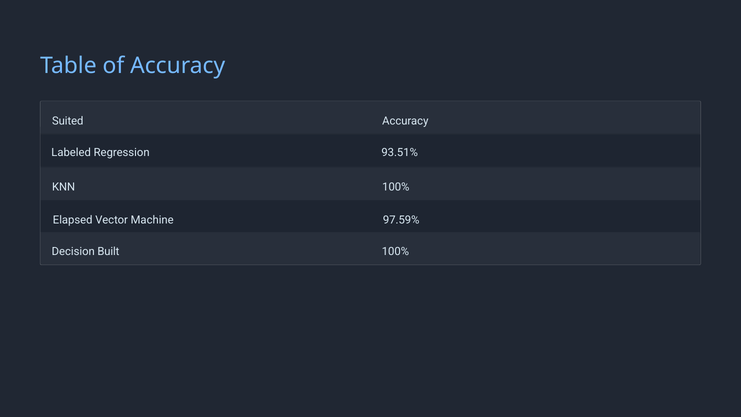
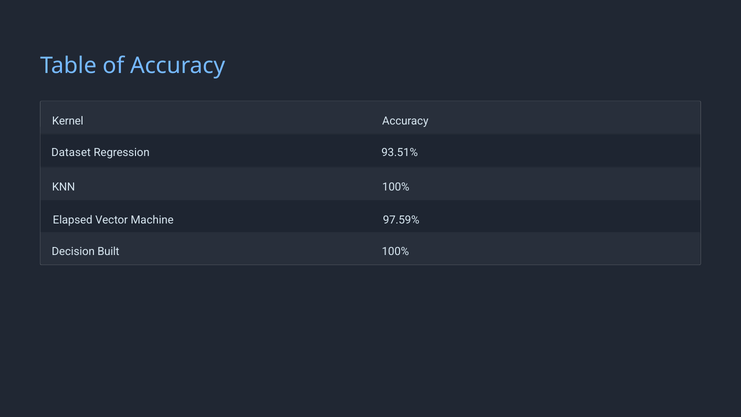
Suited: Suited -> Kernel (68, 121)
Labeled: Labeled -> Dataset (71, 153)
